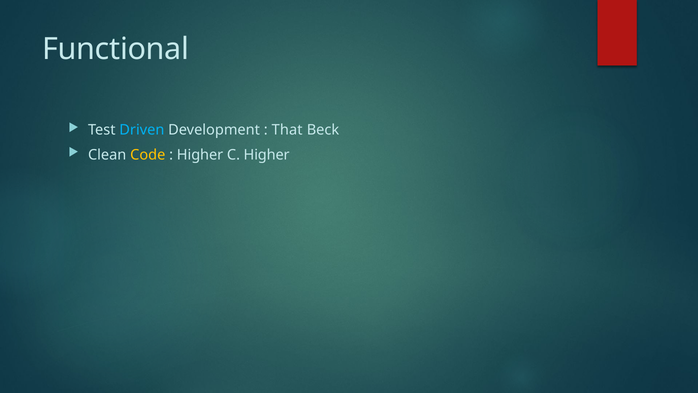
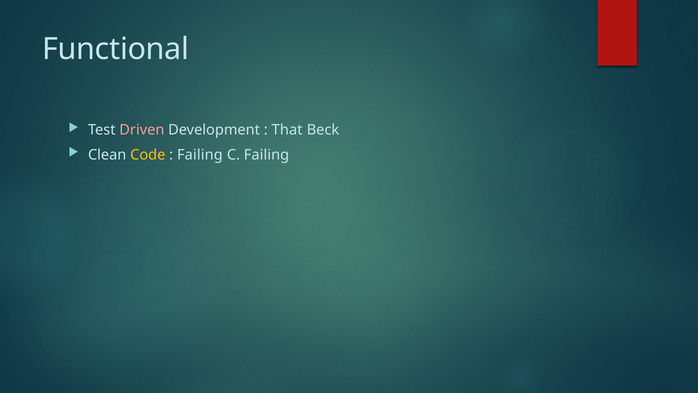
Driven colour: light blue -> pink (142, 130)
Higher: Higher -> Failing (200, 155)
C Higher: Higher -> Failing (266, 155)
